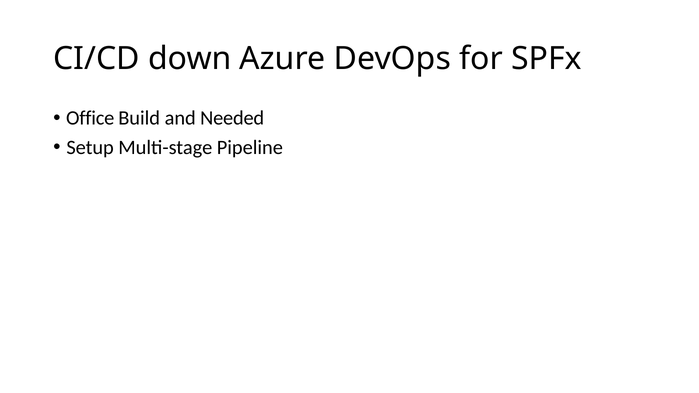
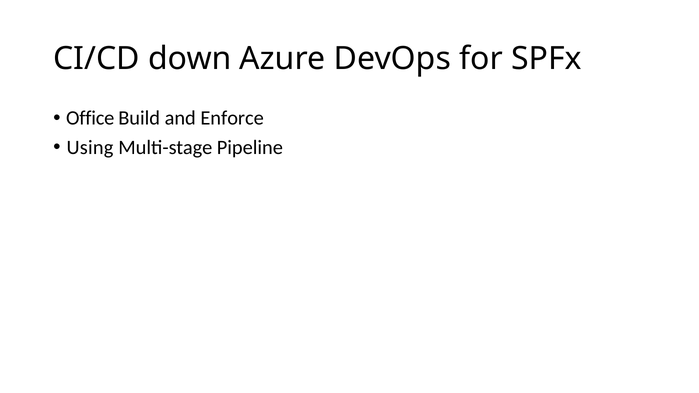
Needed: Needed -> Enforce (232, 118)
Setup: Setup -> Using (90, 147)
